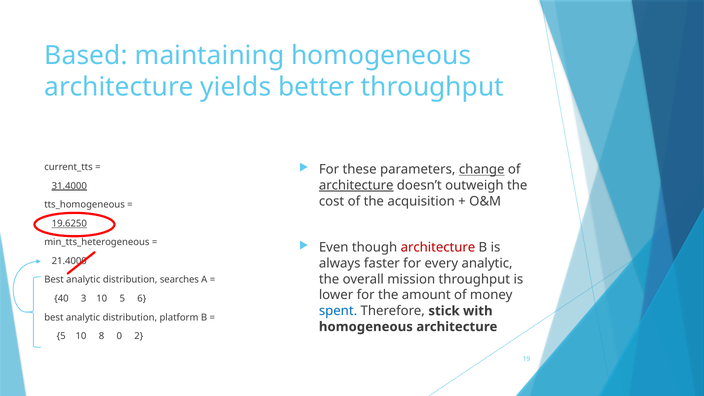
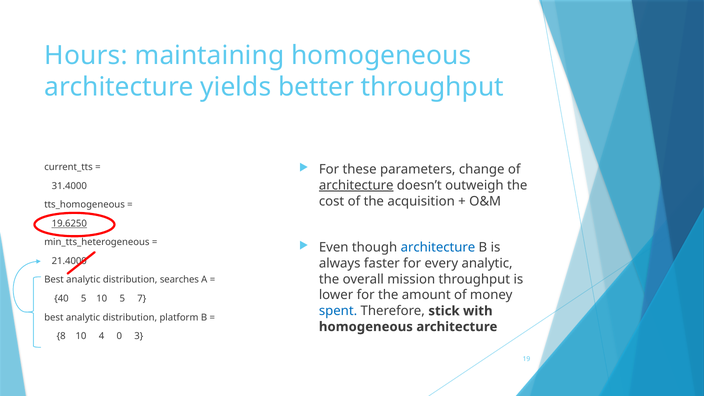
Based: Based -> Hours (86, 56)
change underline: present -> none (482, 170)
31.4000 underline: present -> none (69, 186)
architecture colour: red -> blue (438, 248)
40 3: 3 -> 5 (84, 299)
6: 6 -> 7 (142, 299)
5: 5 -> 8 (61, 336)
8: 8 -> 4 (101, 336)
2: 2 -> 3 (139, 336)
